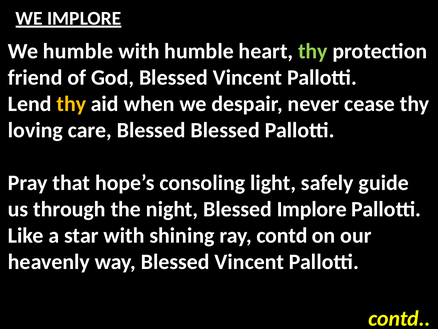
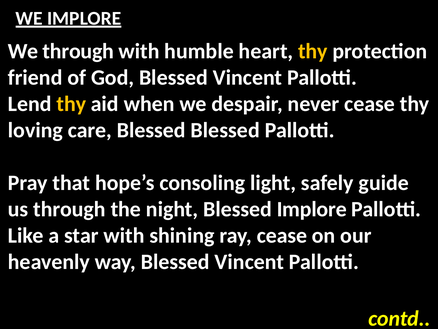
We humble: humble -> through (78, 51)
thy colour: light green -> yellow (313, 51)
ray contd: contd -> cease (282, 235)
